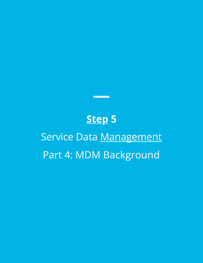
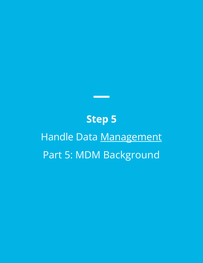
Step underline: present -> none (97, 119)
Service: Service -> Handle (57, 137)
Part 4: 4 -> 5 (69, 155)
